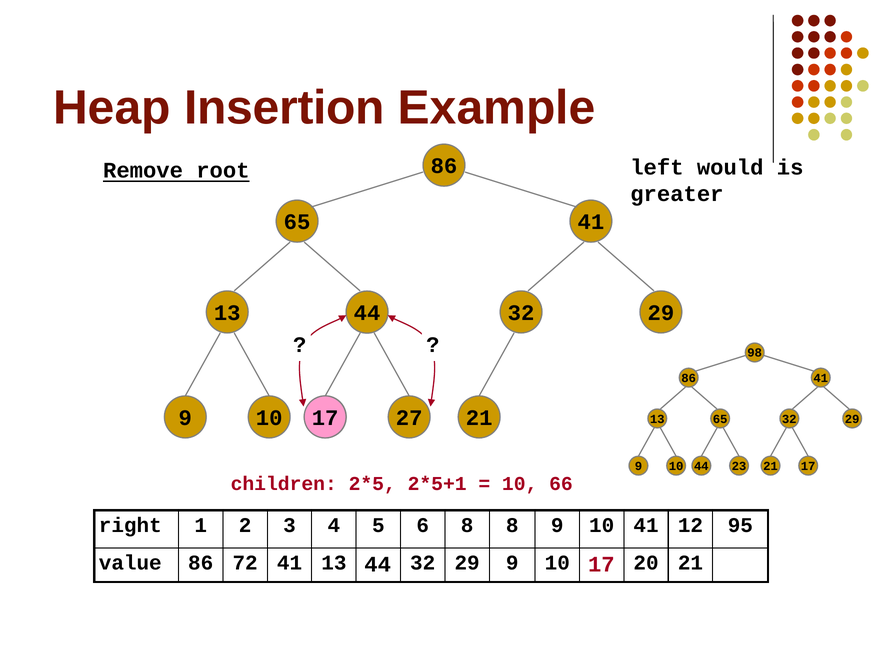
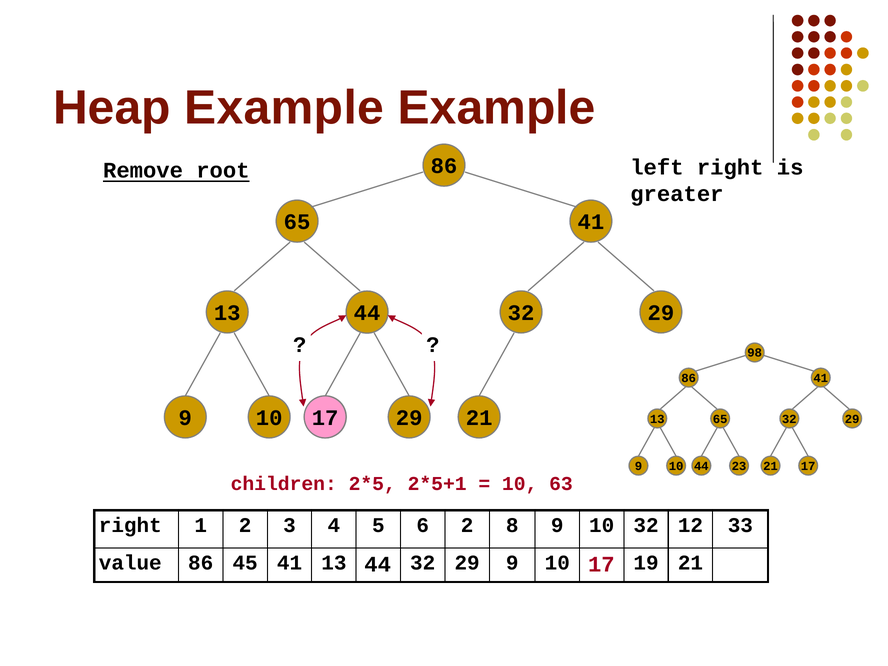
Heap Insertion: Insertion -> Example (284, 108)
left would: would -> right (730, 167)
27: 27 -> 29 (409, 418)
66: 66 -> 63 (561, 484)
6 8: 8 -> 2 (467, 525)
8 9 10 41: 41 -> 32 (646, 525)
95: 95 -> 33 (740, 525)
72: 72 -> 45 (245, 563)
20: 20 -> 19 (646, 563)
